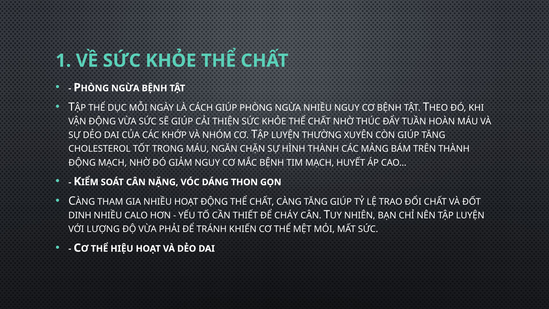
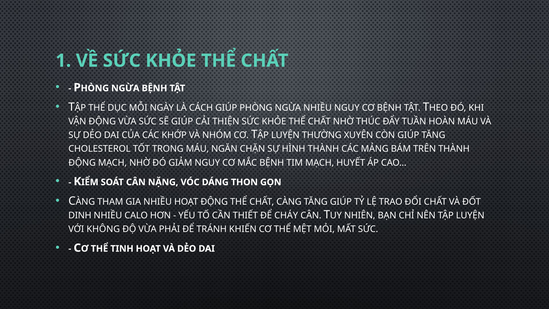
LƯỢNG: LƯỢNG -> KHÔNG (103, 229)
HIỆU: HIỆU -> TINH (122, 249)
